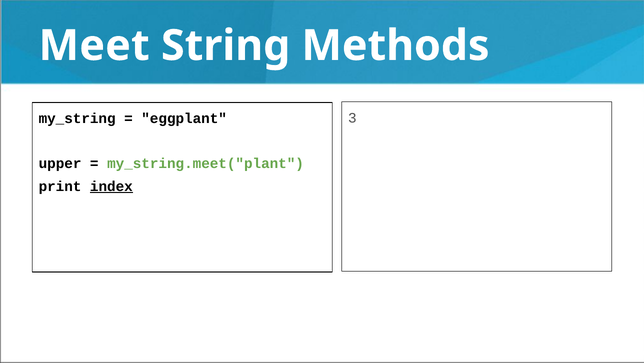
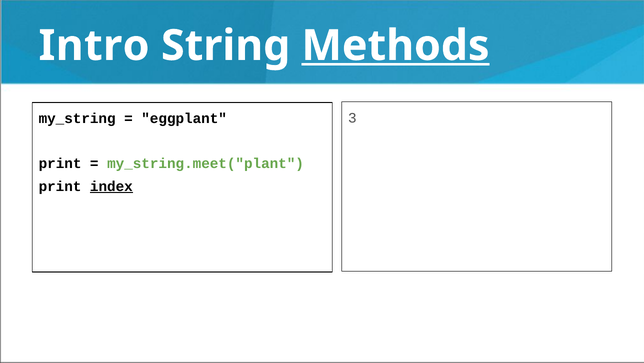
Meet: Meet -> Intro (94, 46)
Methods underline: none -> present (395, 46)
upper: upper -> print (60, 163)
